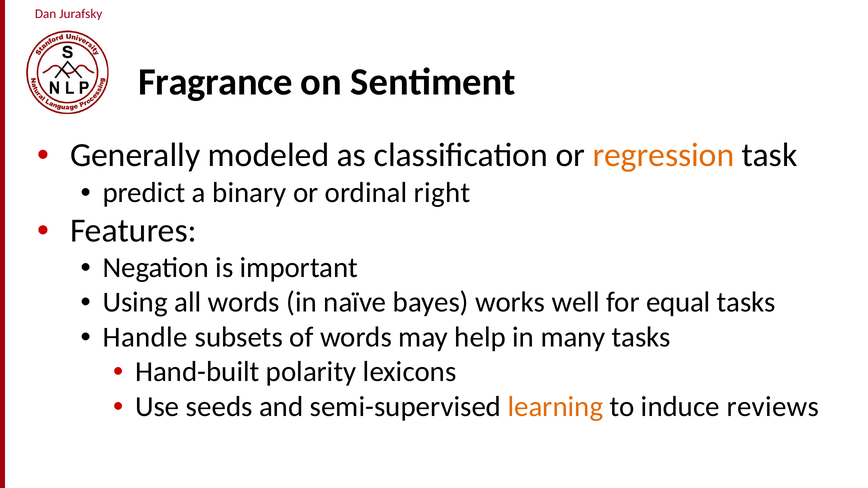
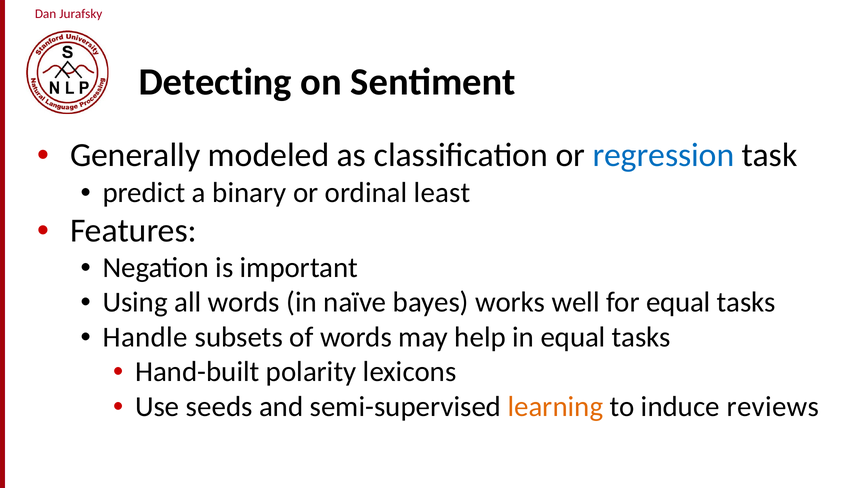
Fragrance: Fragrance -> Detecting (215, 82)
regression colour: orange -> blue (663, 155)
right: right -> least (442, 193)
in many: many -> equal (573, 337)
